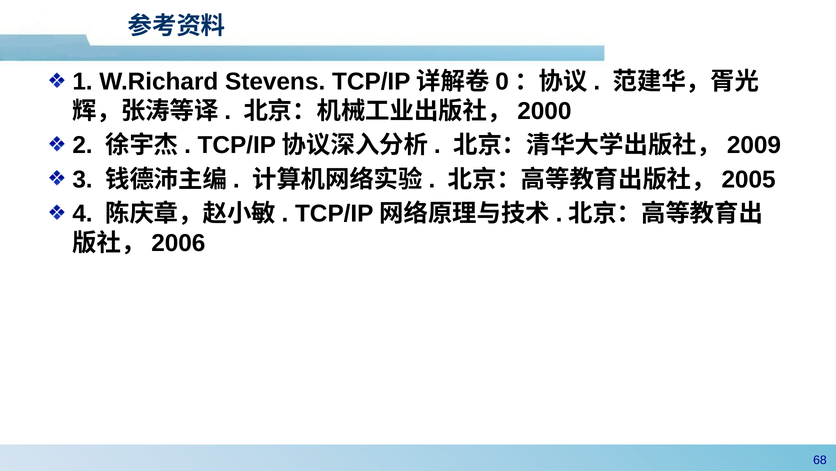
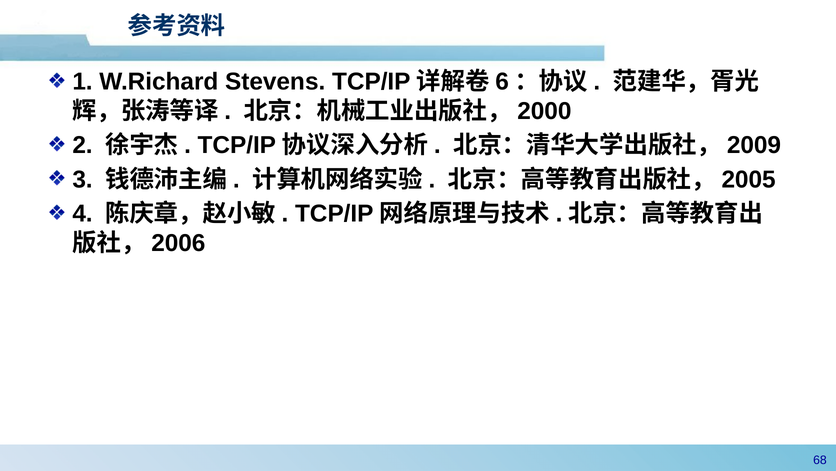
0: 0 -> 6 (502, 82)
